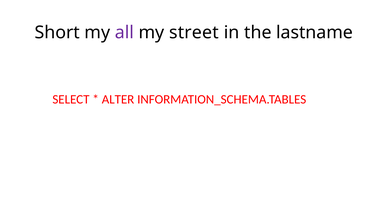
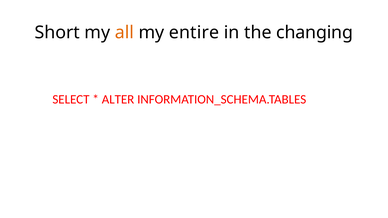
all colour: purple -> orange (124, 33)
street: street -> entire (194, 33)
lastname: lastname -> changing (315, 33)
